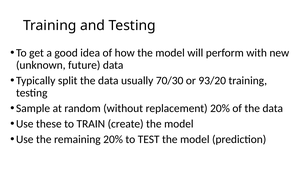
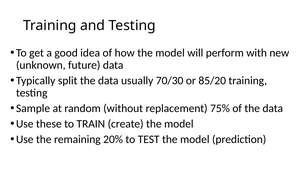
93/20: 93/20 -> 85/20 (212, 81)
replacement 20%: 20% -> 75% (220, 108)
